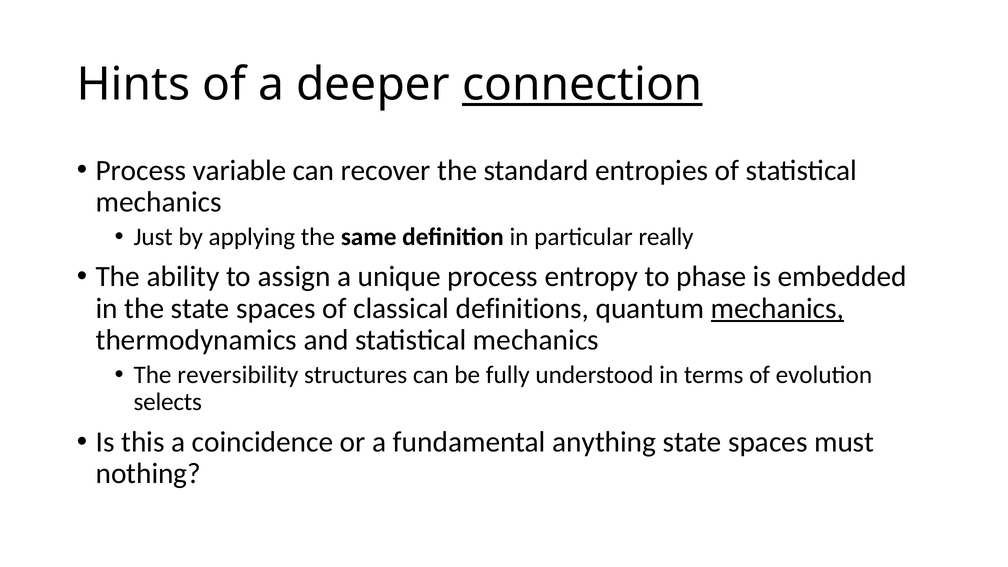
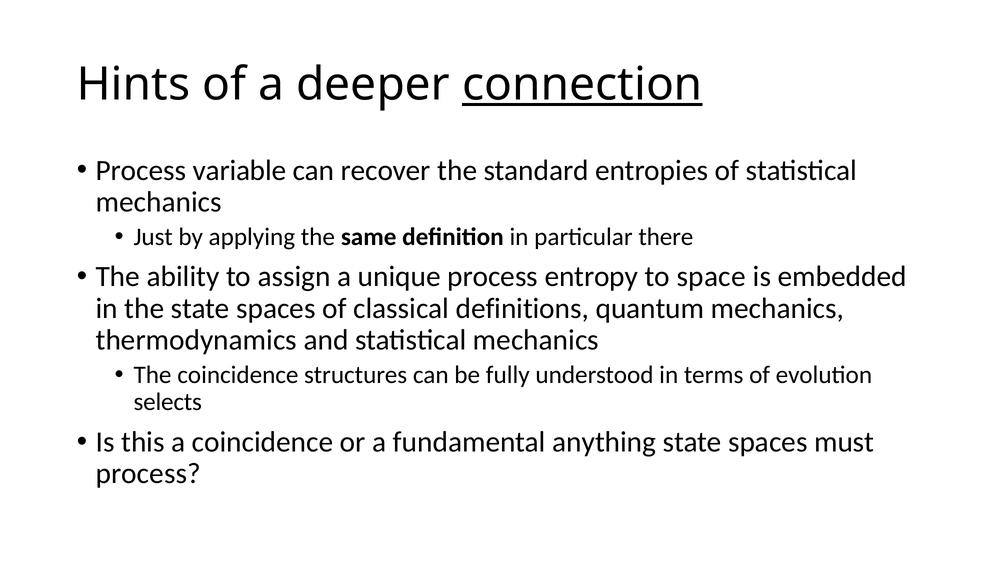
really: really -> there (666, 237)
phase: phase -> space (711, 277)
mechanics underline: present -> none (777, 308)
The reversibility: reversibility -> coincidence (238, 375)
nothing: nothing -> process (148, 474)
